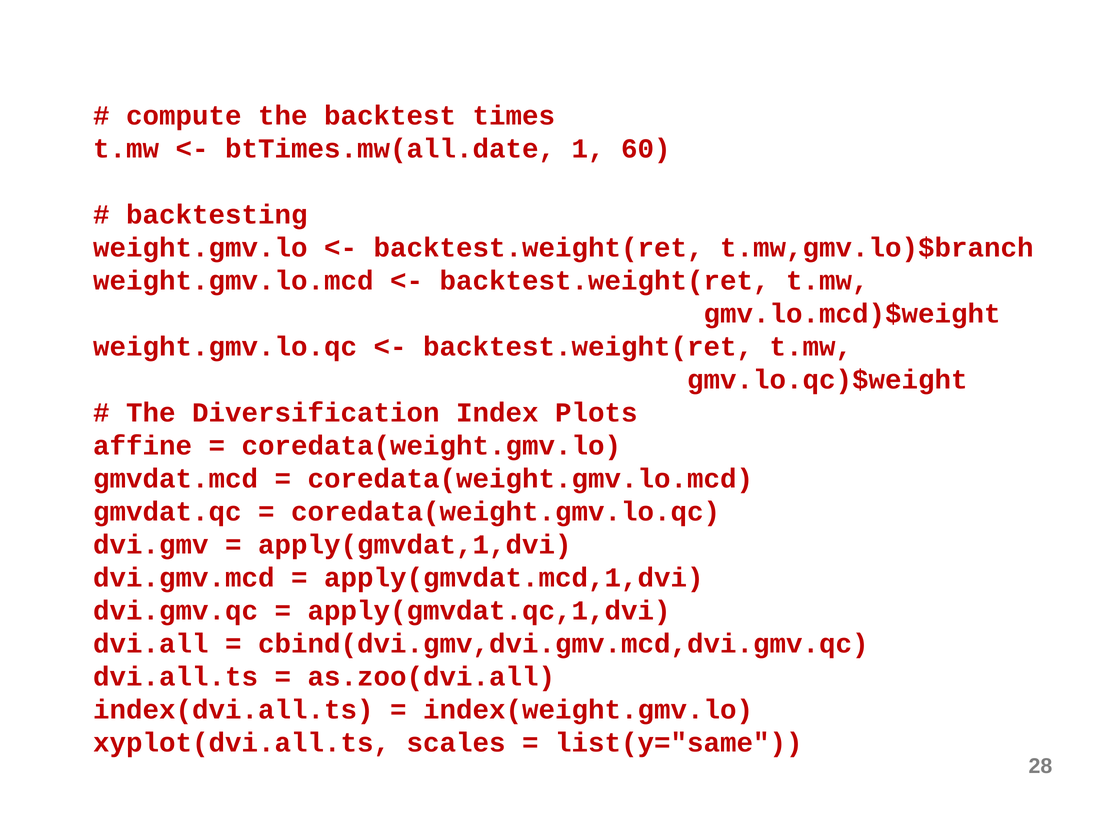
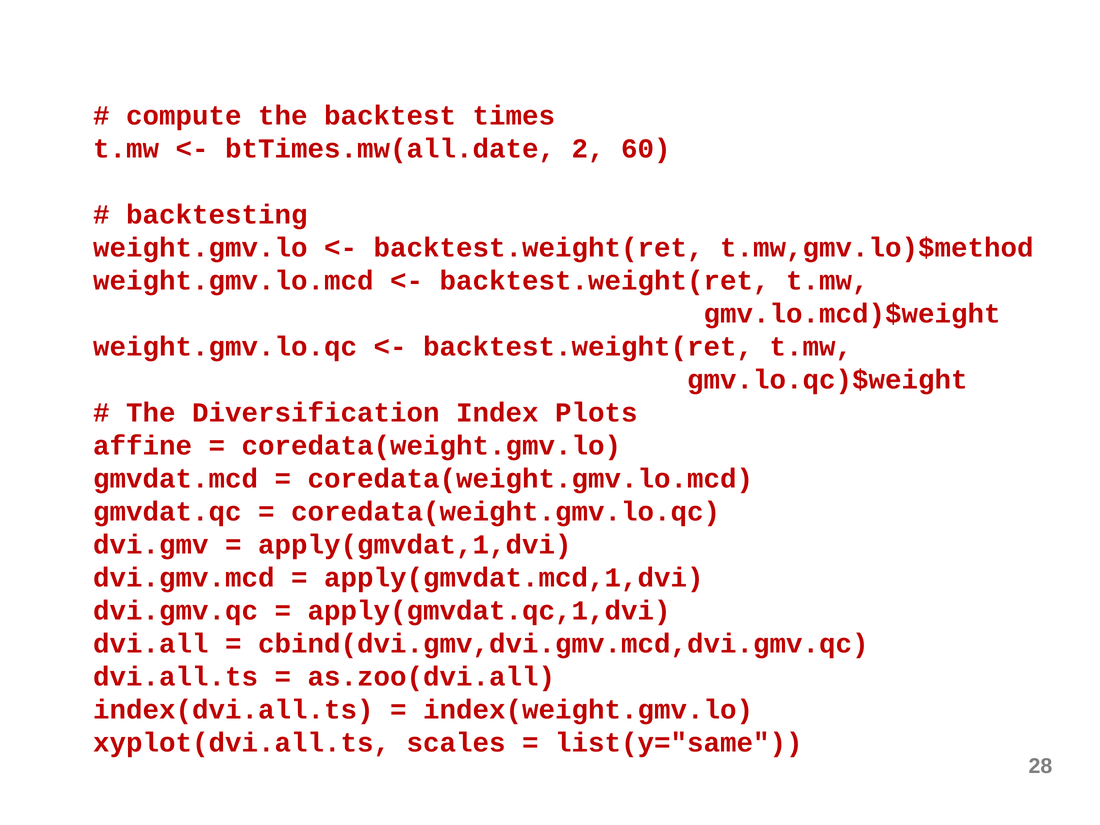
1: 1 -> 2 (588, 148)
t.mw,gmv.lo)$branch: t.mw,gmv.lo)$branch -> t.mw,gmv.lo)$method (877, 247)
